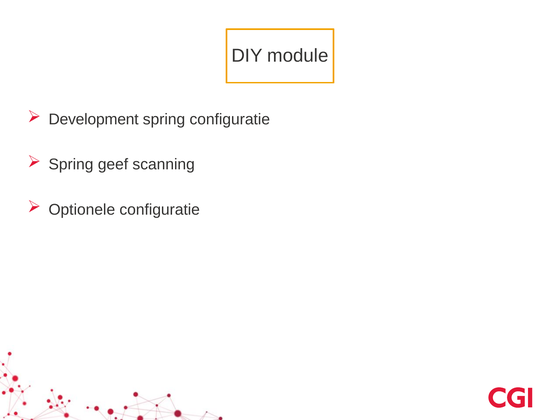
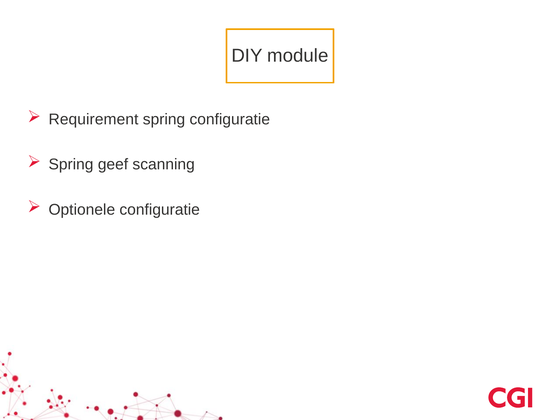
Development: Development -> Requirement (93, 119)
